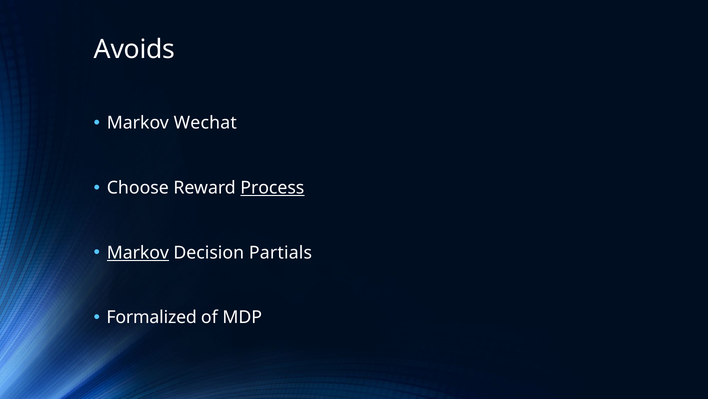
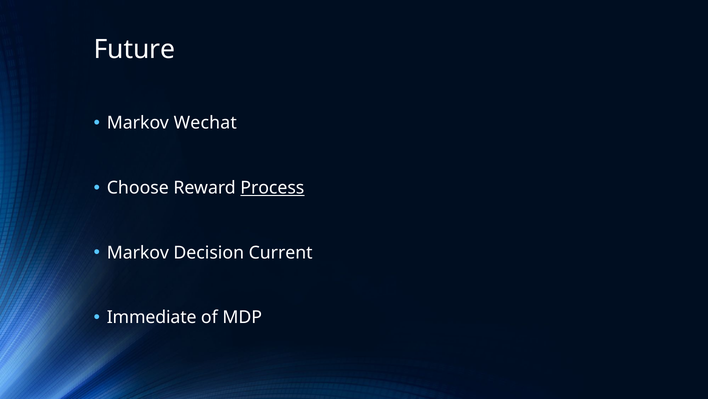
Avoids: Avoids -> Future (134, 49)
Markov underline: present -> none (138, 252)
Partials: Partials -> Current (281, 252)
Formalized: Formalized -> Immediate (152, 317)
